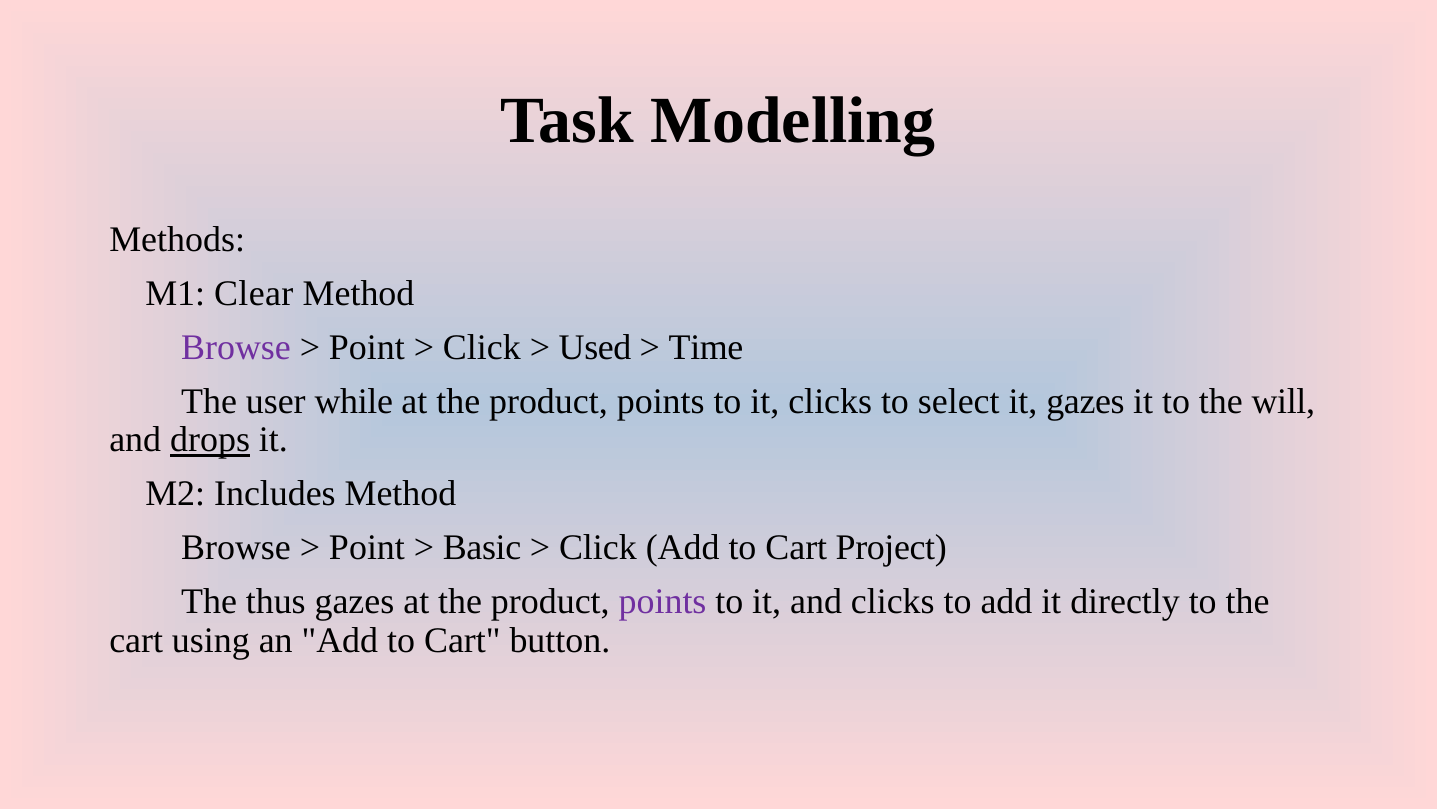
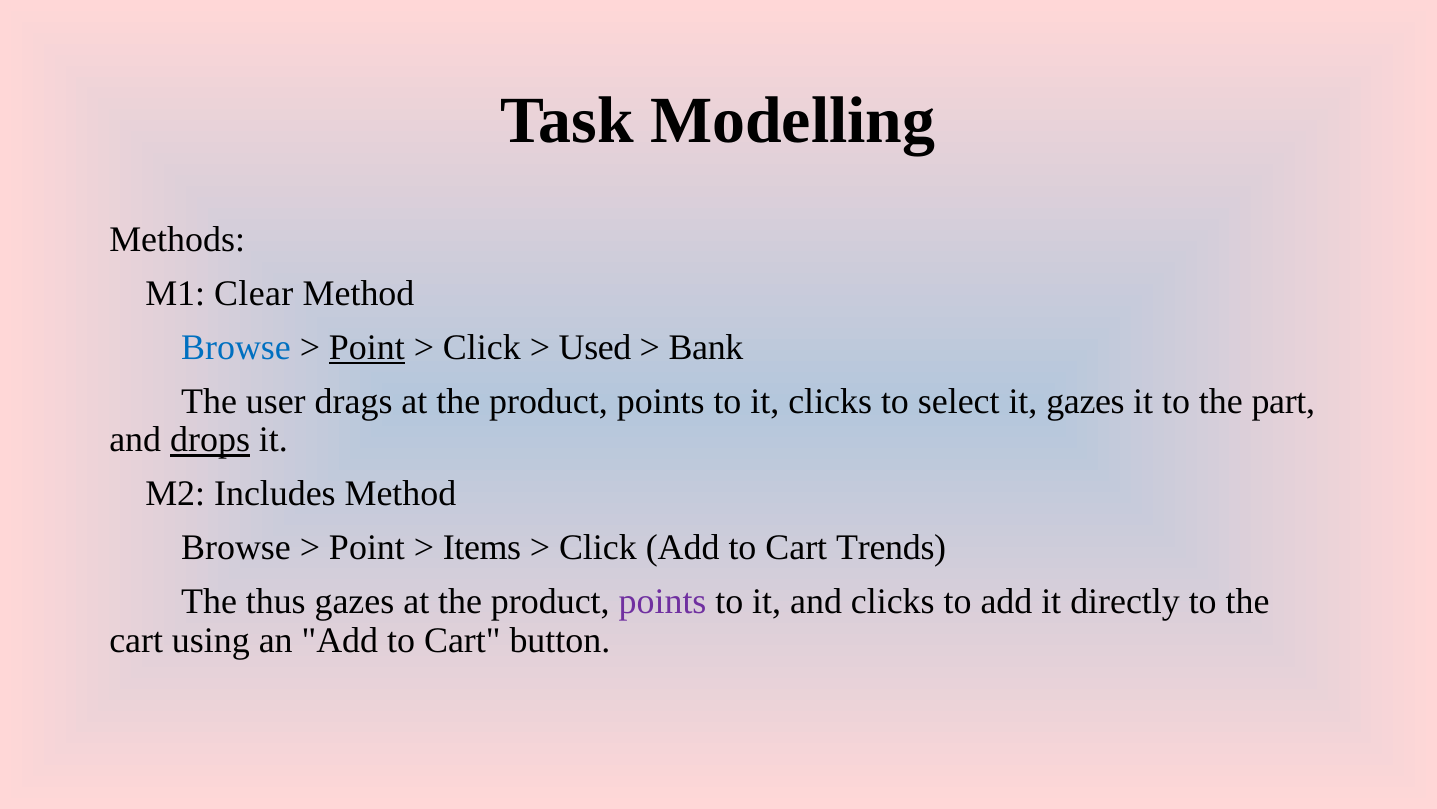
Browse colour: purple -> blue (236, 347)
Point underline: none -> present (367, 347)
Time: Time -> Bank (706, 347)
while: while -> drags (354, 401)
will: will -> part (1283, 401)
Basic: Basic -> Items (482, 547)
Project: Project -> Trends (891, 547)
